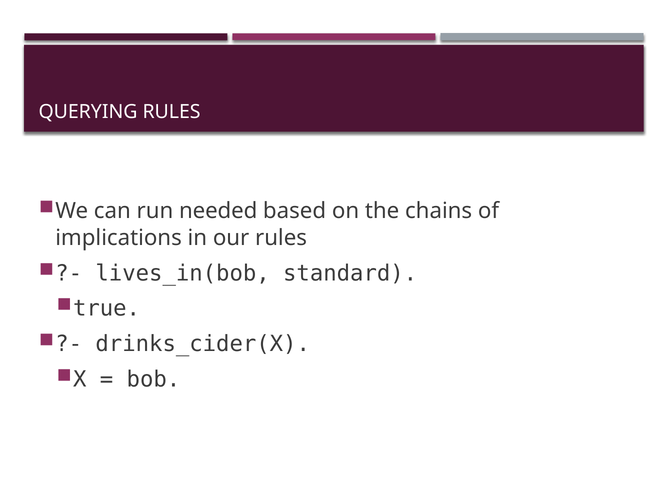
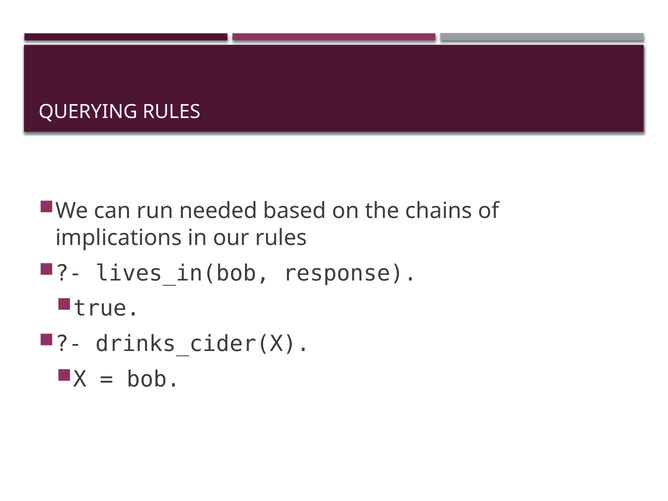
standard: standard -> response (350, 273)
